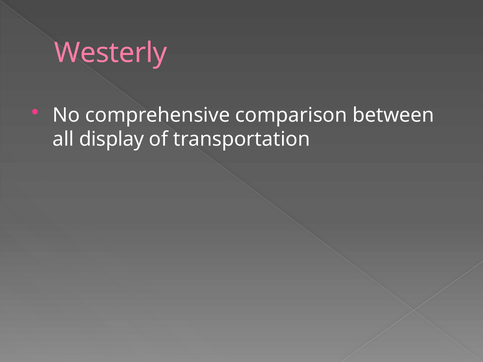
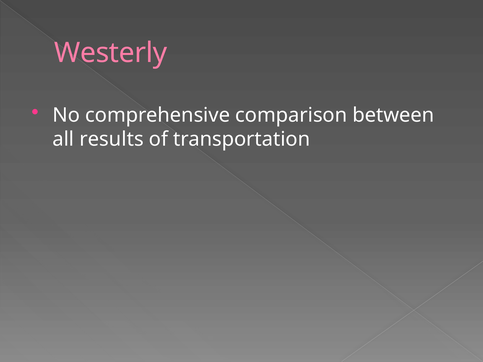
display: display -> results (112, 139)
